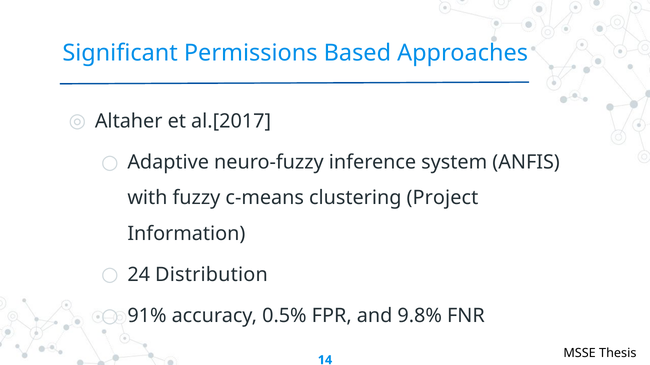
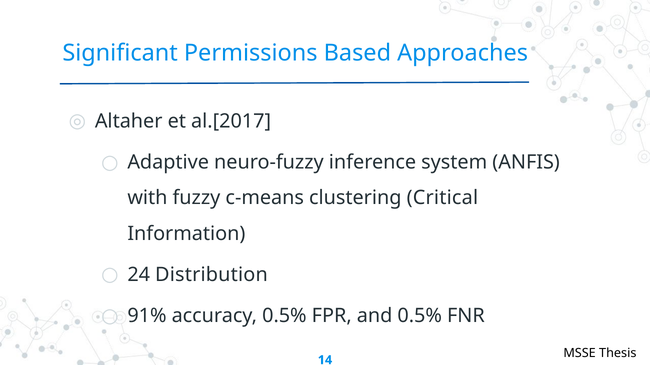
Project: Project -> Critical (442, 198)
and 9.8%: 9.8% -> 0.5% (420, 316)
